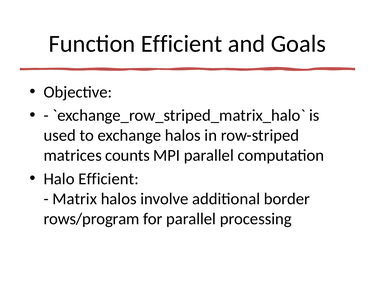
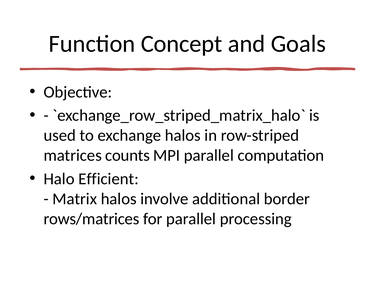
Function Efficient: Efficient -> Concept (182, 44)
rows/program: rows/program -> rows/matrices (91, 219)
